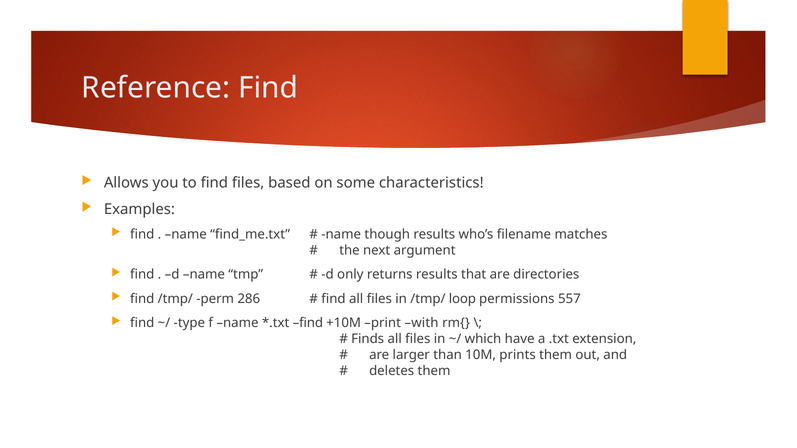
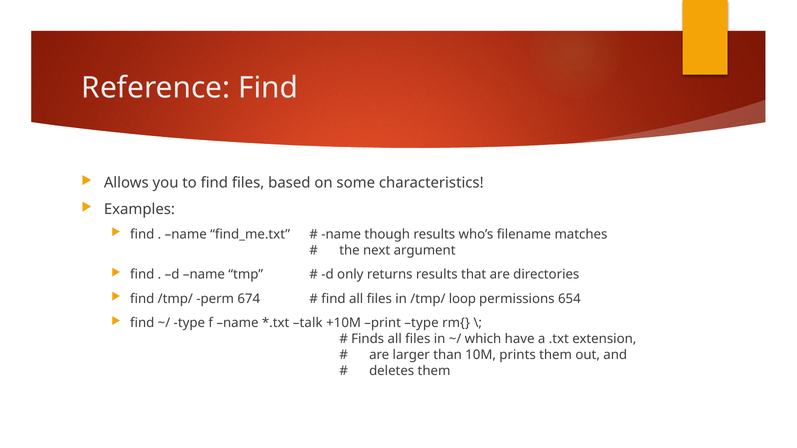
286: 286 -> 674 (249, 299)
557: 557 -> 654 (569, 299)
find: find -> talk (308, 323)
print with: with -> type (422, 323)
